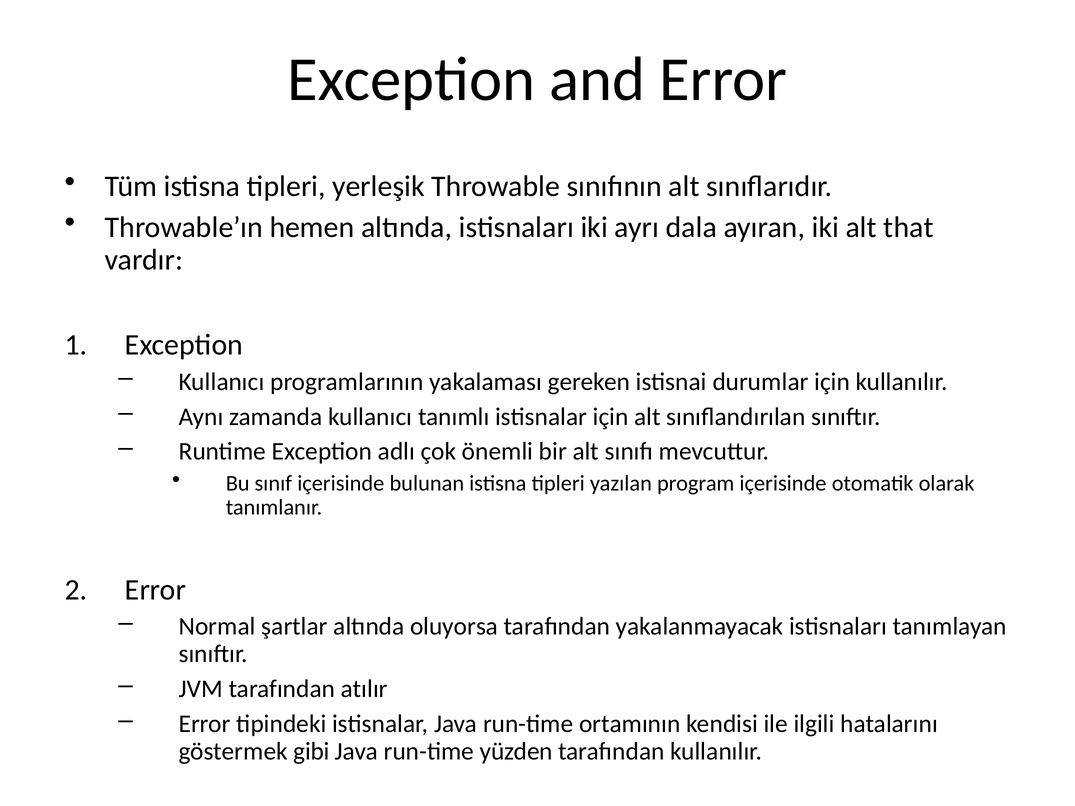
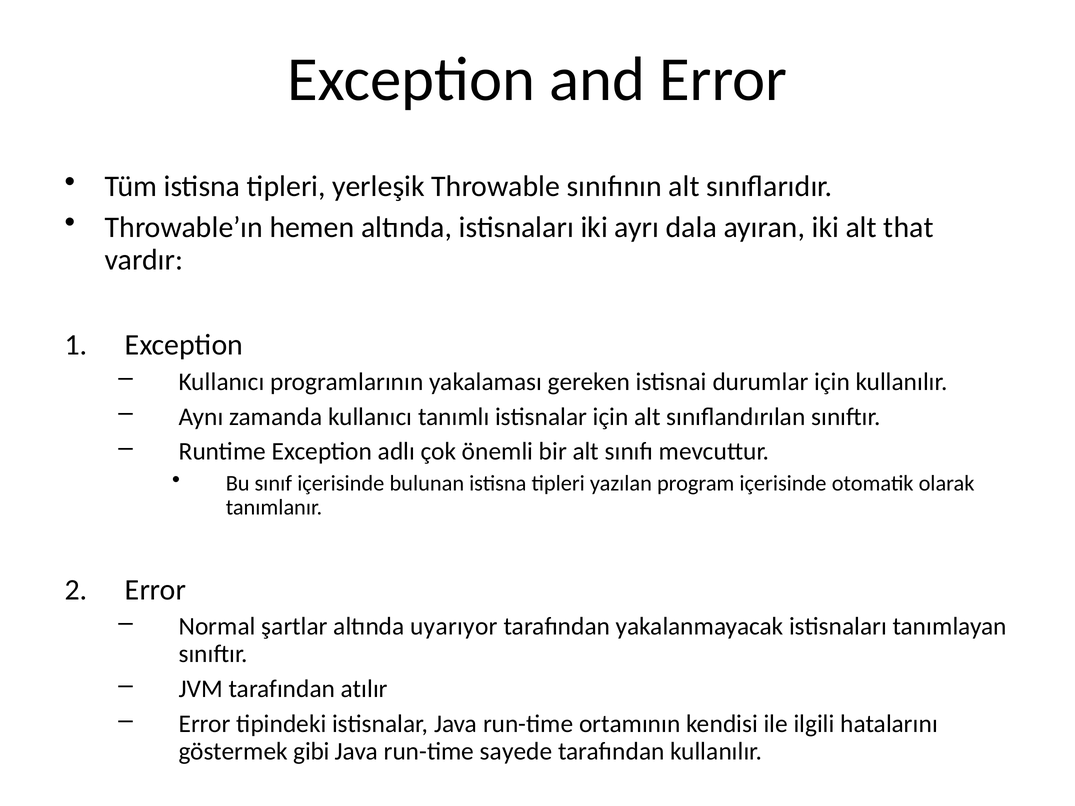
oluyorsa: oluyorsa -> uyarıyor (454, 627)
yüzden: yüzden -> sayede (516, 752)
